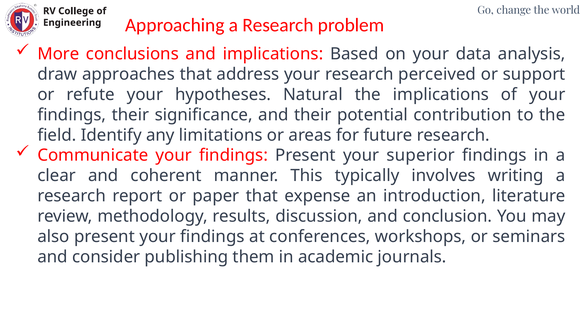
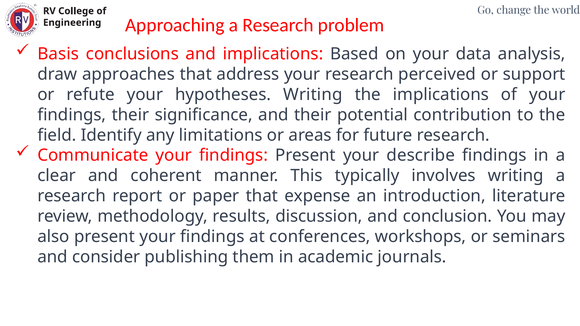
More: More -> Basis (58, 54)
hypotheses Natural: Natural -> Writing (313, 95)
superior: superior -> describe (421, 156)
